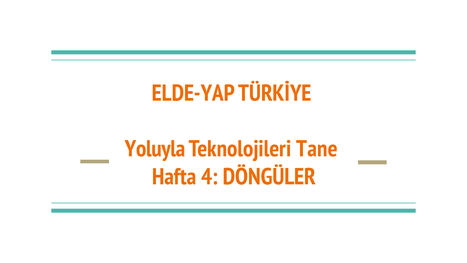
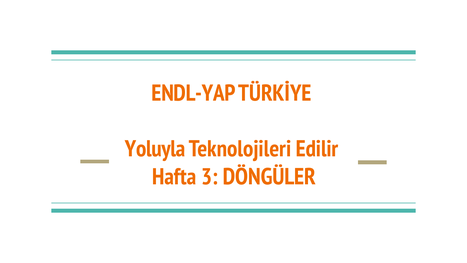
ELDE-YAP: ELDE-YAP -> ENDL-YAP (194, 93)
Tane: Tane -> Edilir (317, 149)
4: 4 -> 3 (209, 177)
